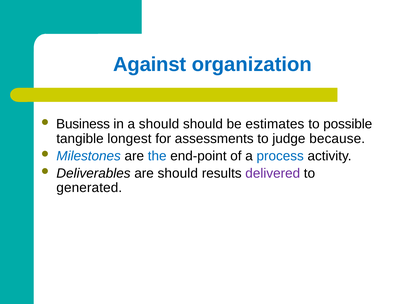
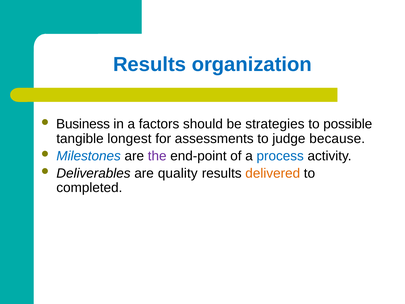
Against: Against -> Results (150, 65)
a should: should -> factors (159, 124)
estimates: estimates -> strategies (275, 124)
the colour: blue -> purple (157, 156)
are should: should -> quality (178, 173)
delivered colour: purple -> orange (273, 173)
generated: generated -> completed (89, 188)
